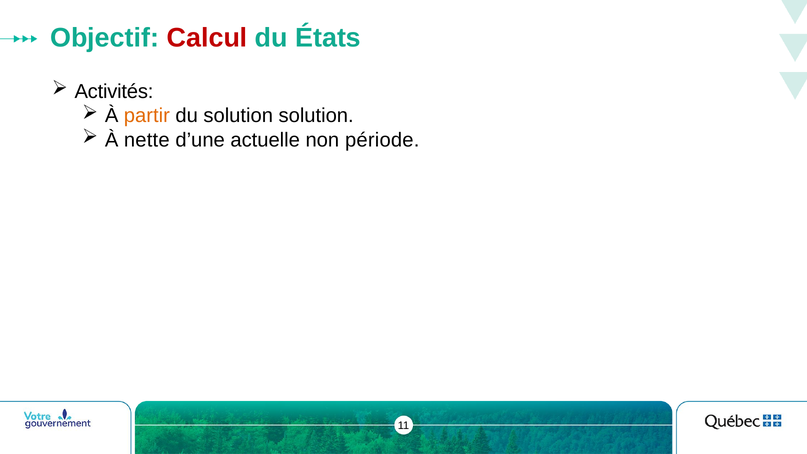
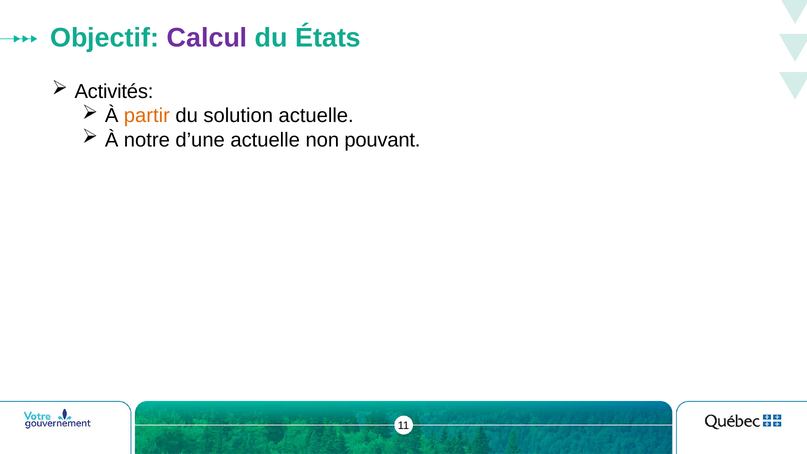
Calcul colour: red -> purple (207, 38)
solution solution: solution -> actuelle (316, 116)
nette: nette -> notre (147, 140)
période: période -> pouvant (382, 140)
